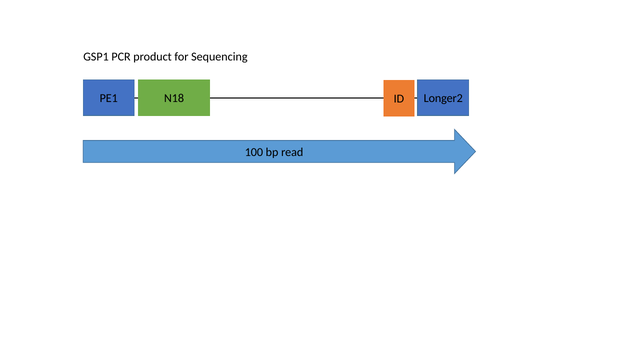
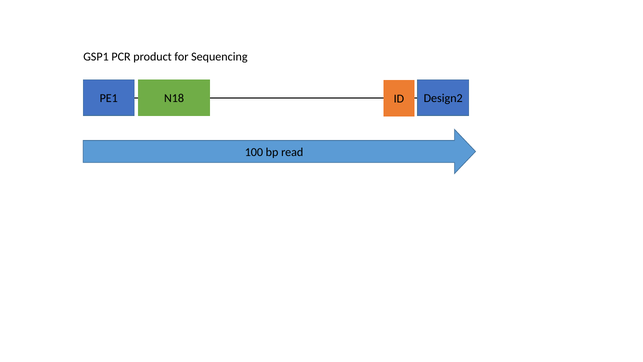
Longer2: Longer2 -> Design2 (443, 98)
